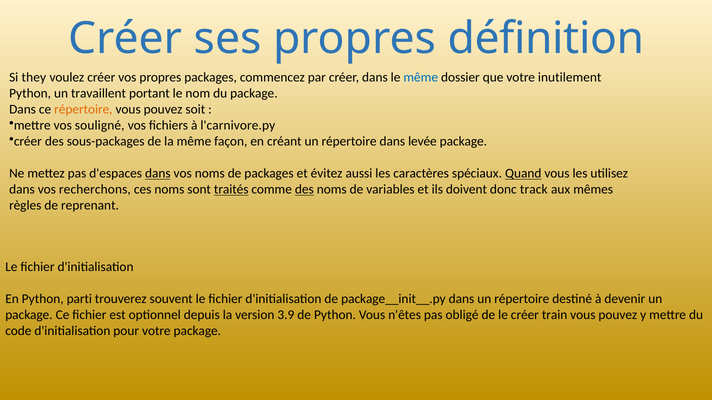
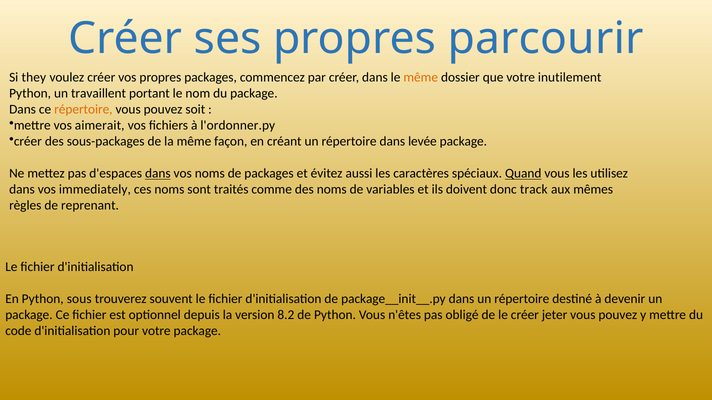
définition: définition -> parcourir (546, 38)
même colour: blue -> orange (421, 78)
souligné: souligné -> aimerait (100, 126)
l'carnivore.py: l'carnivore.py -> l'ordonner.py (238, 126)
recherchons: recherchons -> immediately (95, 190)
traités underline: present -> none (231, 190)
des underline: present -> none (304, 190)
parti: parti -> sous (79, 299)
3.9: 3.9 -> 8.2 (286, 315)
train: train -> jeter (555, 315)
